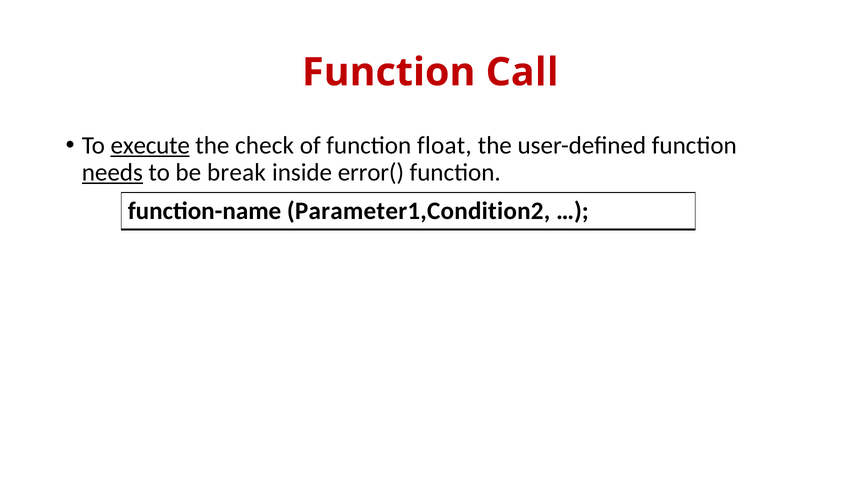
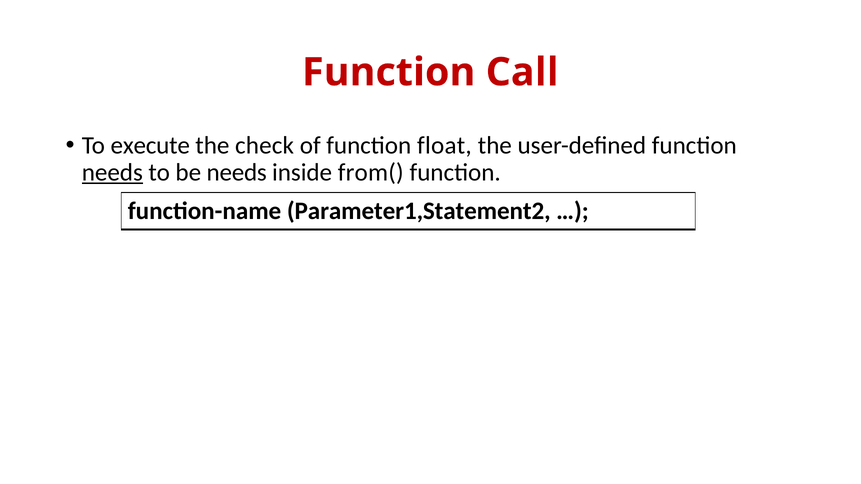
execute underline: present -> none (150, 146)
be break: break -> needs (237, 173)
error(: error( -> from( (371, 173)
Parameter1,Condition2: Parameter1,Condition2 -> Parameter1,Statement2 (419, 211)
